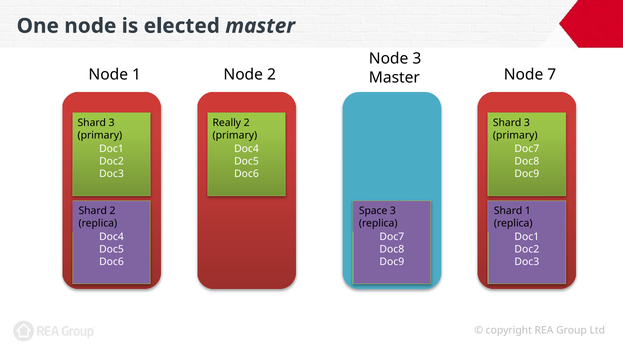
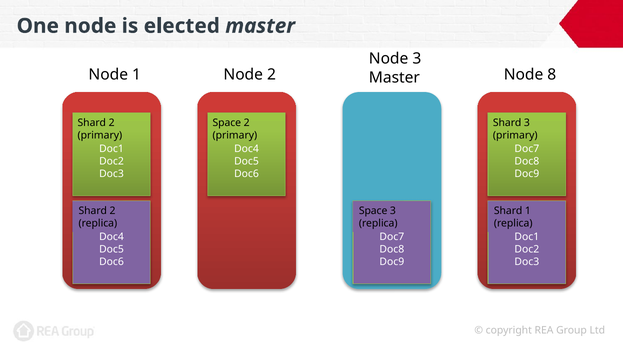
7: 7 -> 8 (552, 74)
3: 3 -> 2 (112, 123)
Really: Really -> Space (227, 123)
